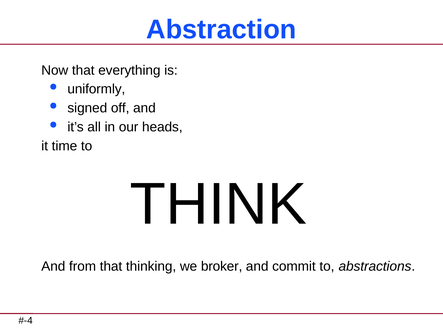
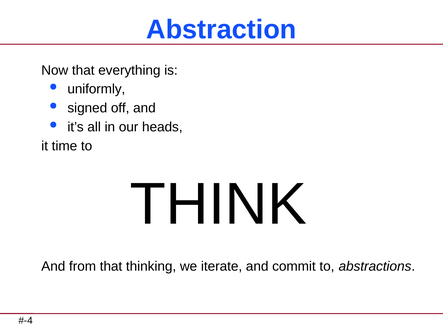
broker: broker -> iterate (222, 267)
